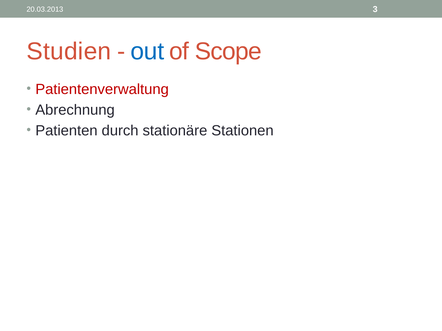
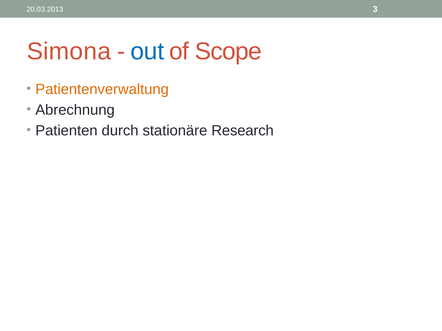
Studien: Studien -> Simona (69, 51)
Patientenverwaltung colour: red -> orange (102, 89)
Stationen: Stationen -> Research (243, 131)
